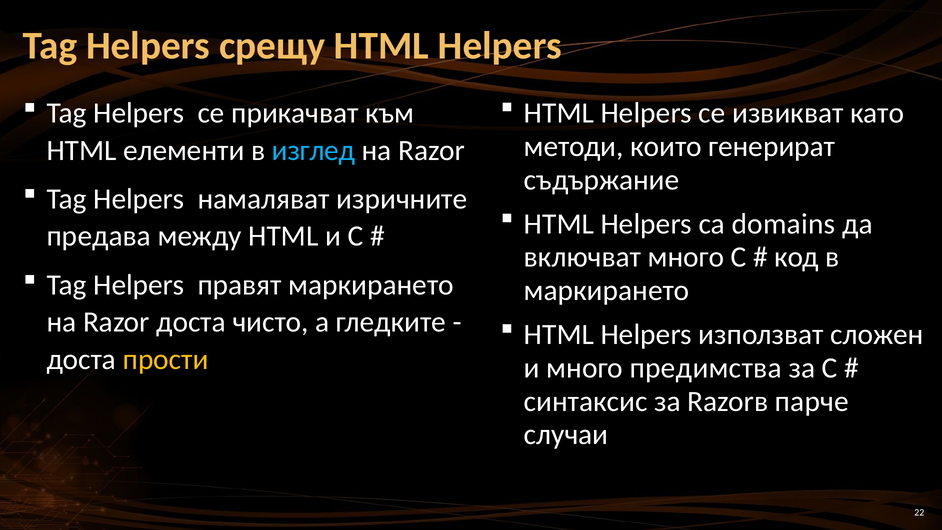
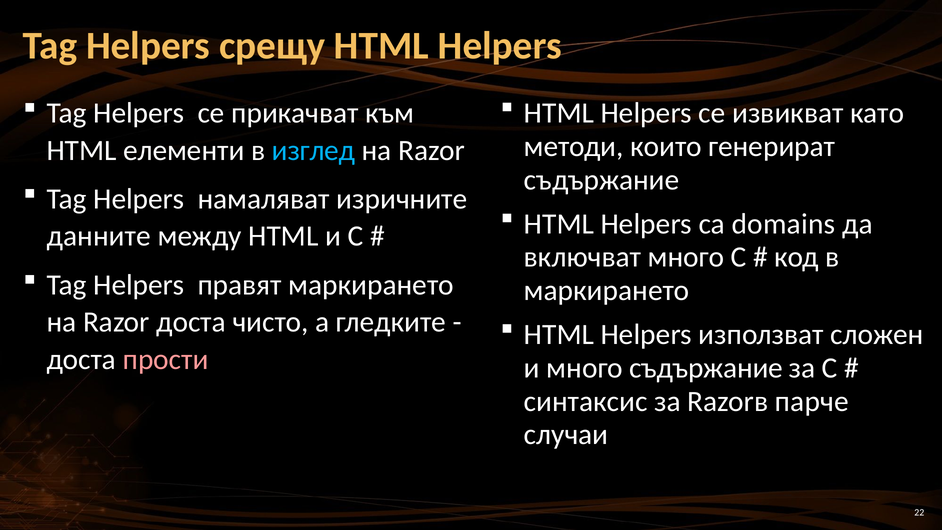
предава: предава -> данните (99, 236)
прости colour: yellow -> pink (166, 359)
много предимства: предимства -> съдържание (706, 368)
